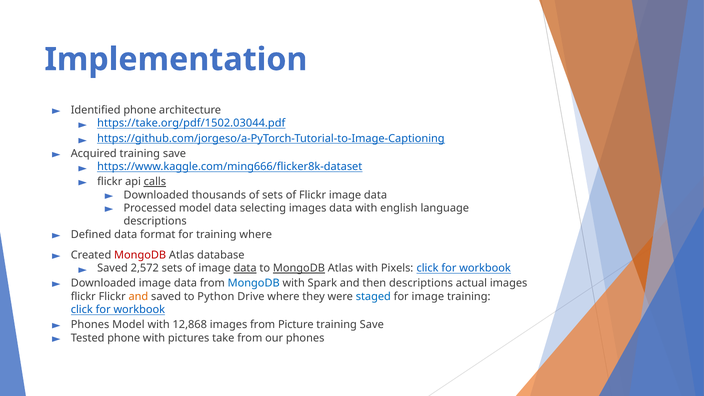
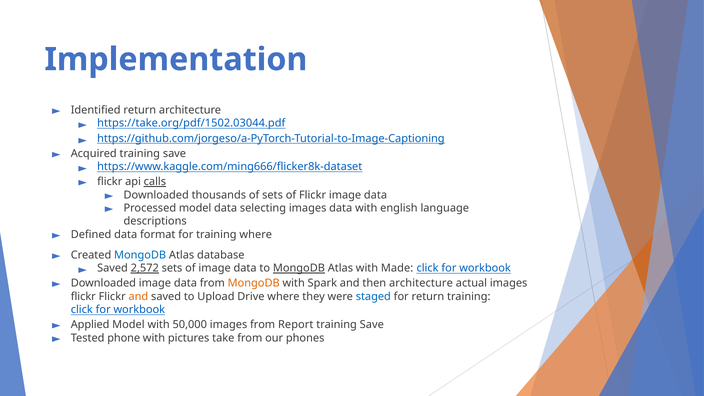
Identified phone: phone -> return (140, 110)
MongoDB colour: red -> blue (140, 255)
2,572 underline: none -> present (145, 268)
data underline: present -> none (245, 268)
Pixels: Pixels -> Made (397, 268)
MongoDB colour: blue -> orange (254, 283)
then descriptions: descriptions -> architecture (421, 283)
Python: Python -> Upload (216, 296)
for image: image -> return (428, 296)
Phones: Phones -> Applied (90, 325)
12,868: 12,868 -> 50,000 (190, 325)
Picture: Picture -> Report (296, 325)
